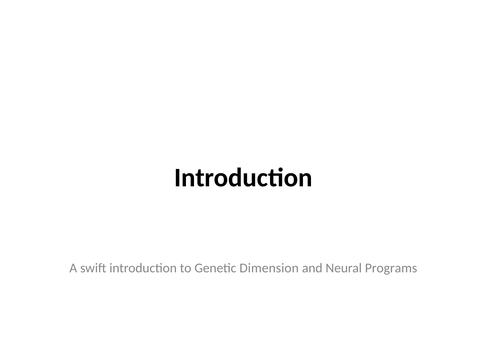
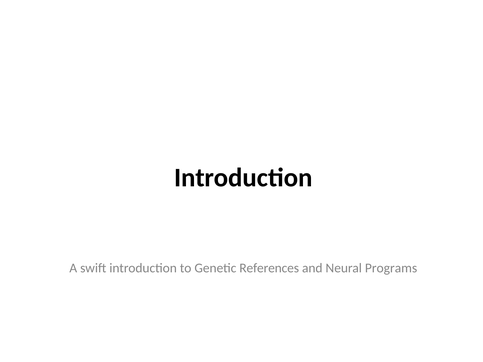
Dimension: Dimension -> References (269, 268)
